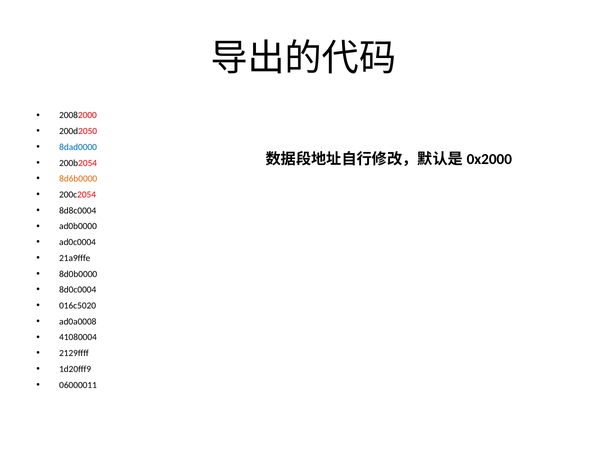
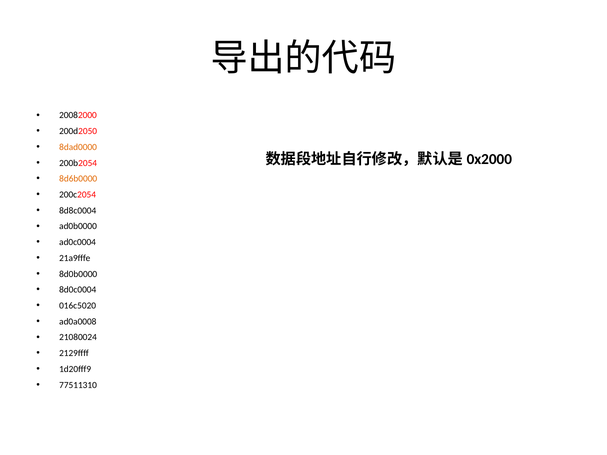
8dad0000 colour: blue -> orange (78, 147)
41080004: 41080004 -> 21080024 (78, 338)
06000011: 06000011 -> 77511310 (78, 385)
